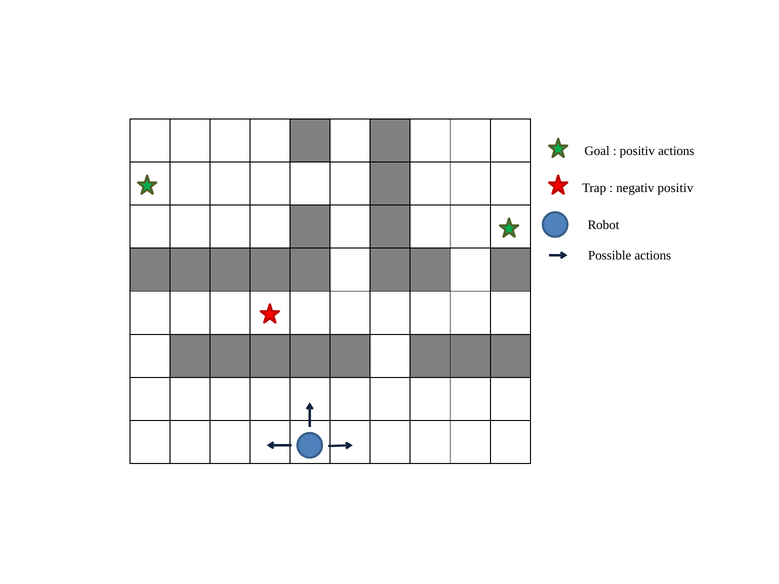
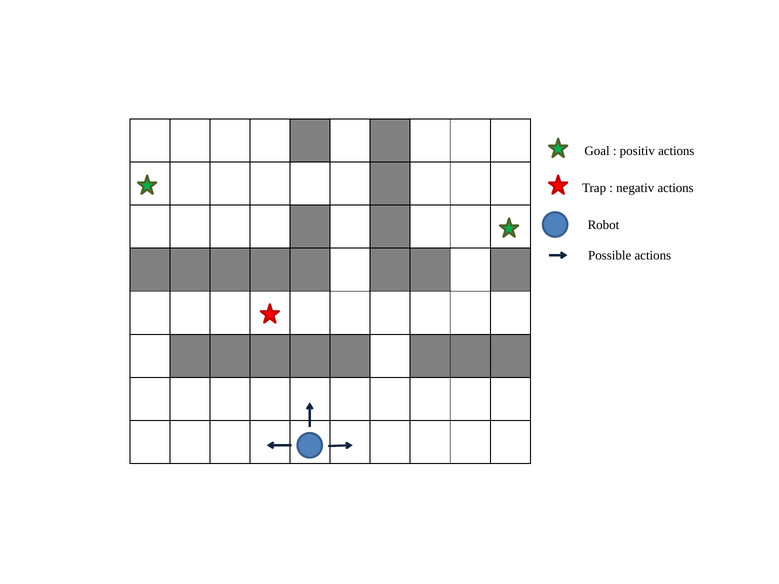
negativ positiv: positiv -> actions (676, 188)
